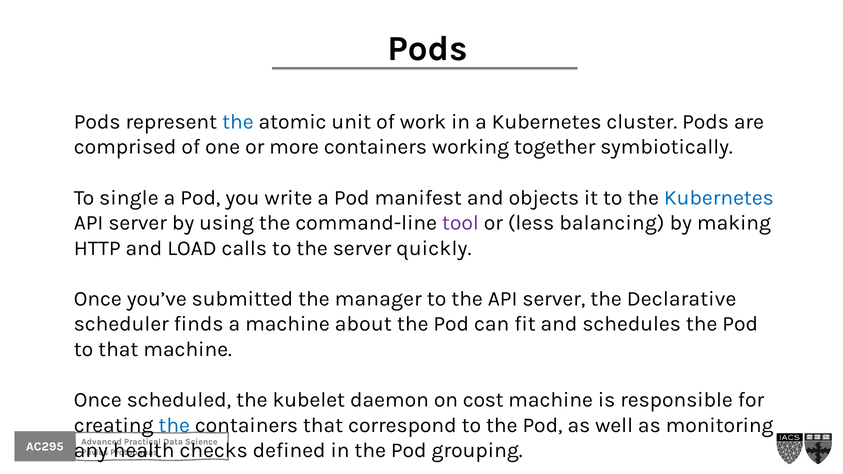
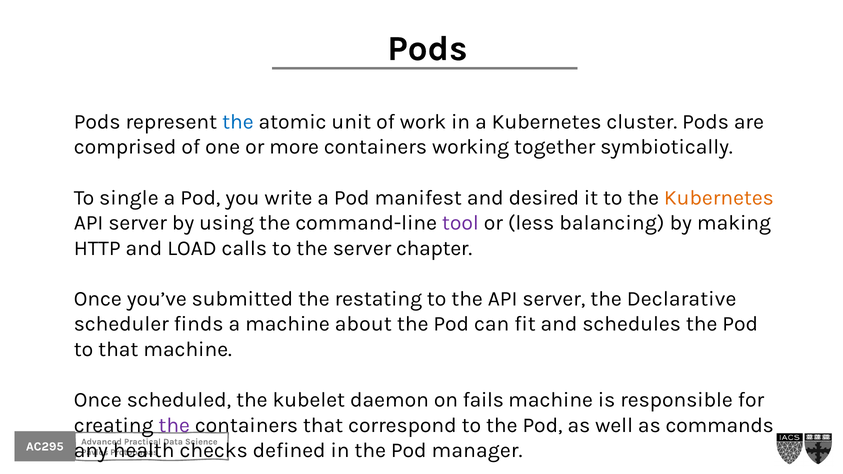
objects: objects -> desired (544, 198)
Kubernetes colour: blue -> orange (719, 198)
server quickly: quickly -> chapter (434, 248)
manager: manager -> restating (378, 299)
on cost: cost -> fails (483, 400)
the colour: blue -> purple (174, 425)
monitoring: monitoring -> commands (720, 425)
grouping: grouping -> manager (477, 451)
